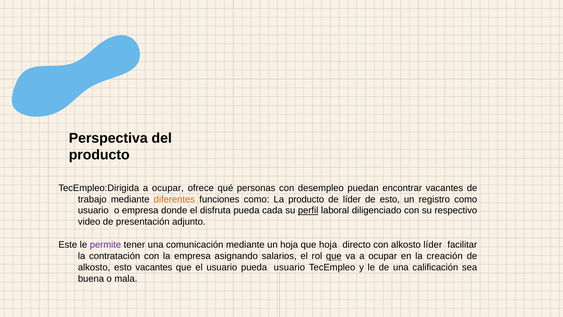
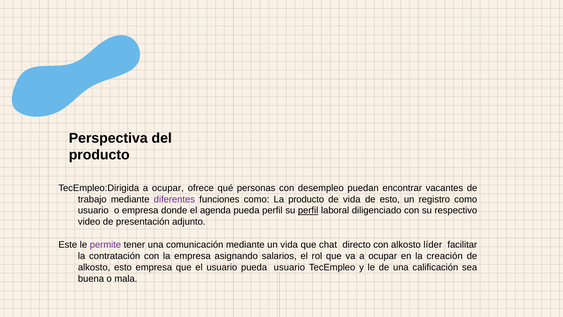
diferentes colour: orange -> purple (174, 199)
de líder: líder -> vida (352, 199)
disfruta: disfruta -> agenda (215, 210)
pueda cada: cada -> perfil (272, 210)
un hoja: hoja -> vida (289, 245)
que hoja: hoja -> chat (328, 245)
que underline: present -> none (334, 256)
esto vacantes: vacantes -> empresa (154, 267)
